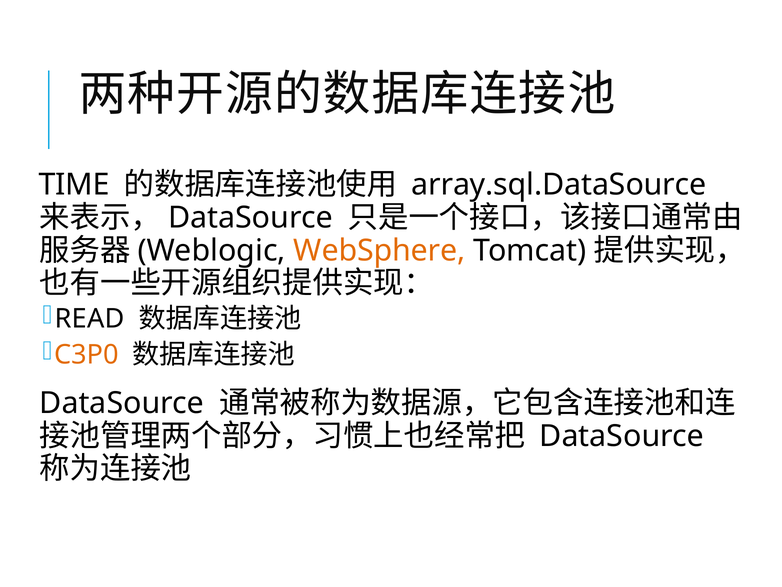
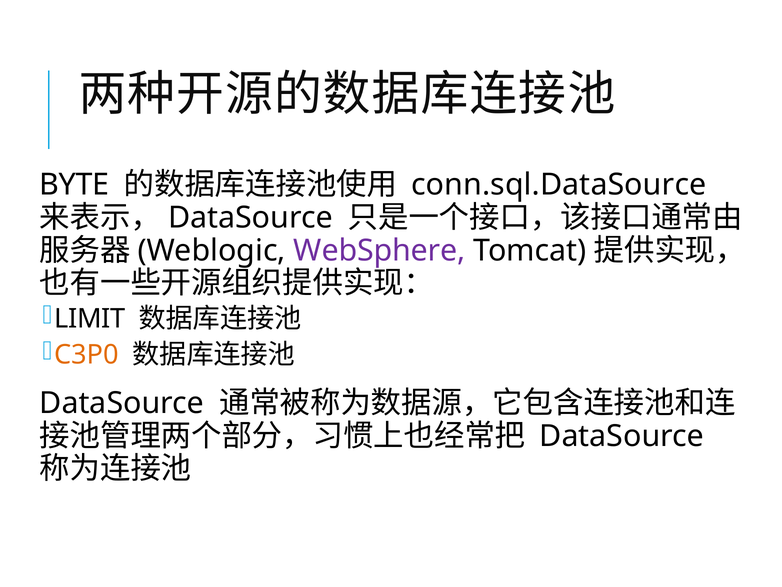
TIME: TIME -> BYTE (74, 185)
array.sql.DataSource: array.sql.DataSource -> conn.sql.DataSource (559, 185)
WebSphere colour: orange -> purple (380, 250)
READ: READ -> LIMIT (90, 319)
